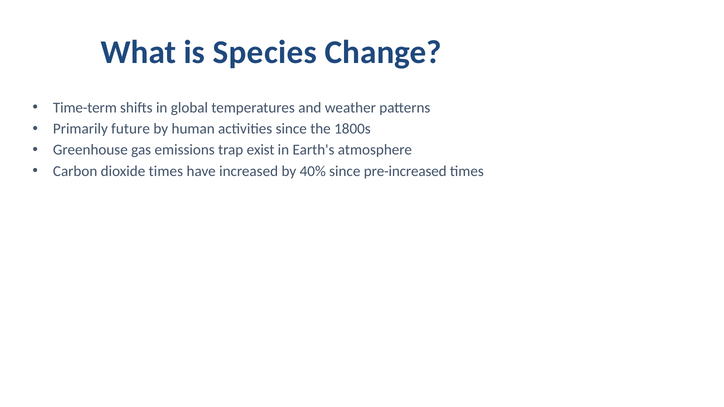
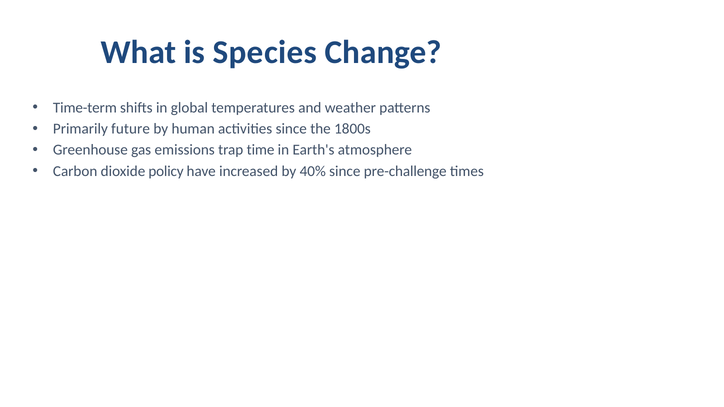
exist: exist -> time (261, 150)
dioxide times: times -> policy (166, 171)
pre-increased: pre-increased -> pre-challenge (405, 171)
